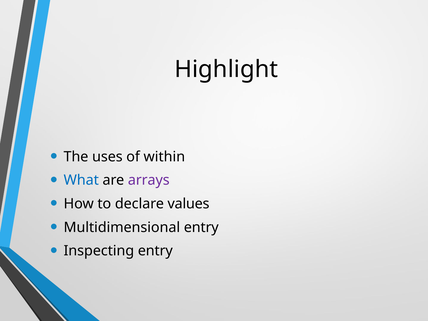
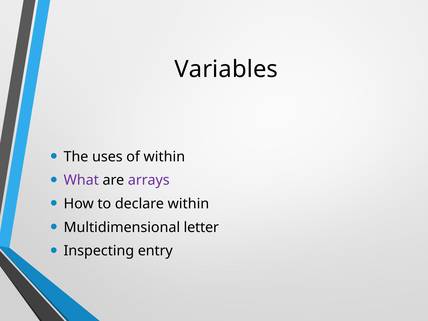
Highlight: Highlight -> Variables (226, 69)
What colour: blue -> purple (81, 180)
declare values: values -> within (188, 204)
Multidimensional entry: entry -> letter (201, 227)
